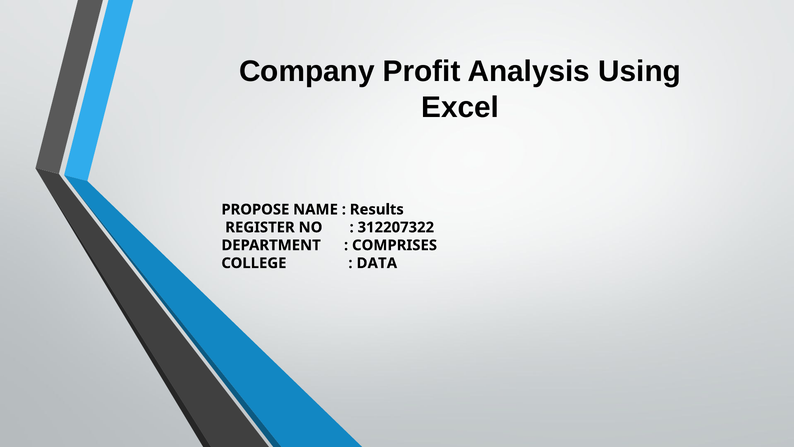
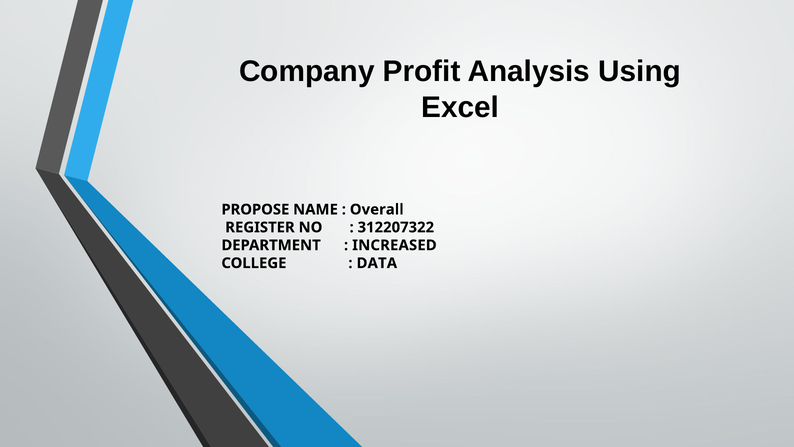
Results: Results -> Overall (377, 209)
COMPRISES: COMPRISES -> INCREASED (394, 245)
